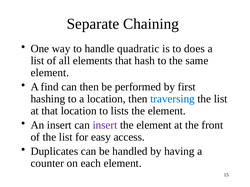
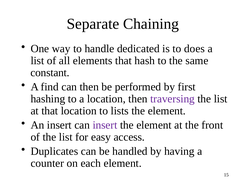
quadratic: quadratic -> dedicated (138, 49)
element: element -> constant (50, 73)
traversing colour: blue -> purple (173, 99)
